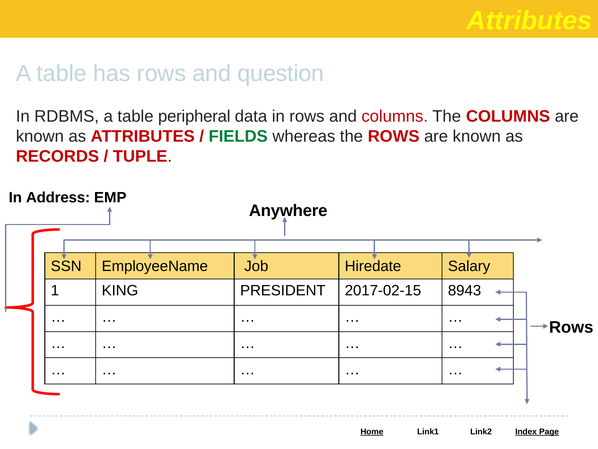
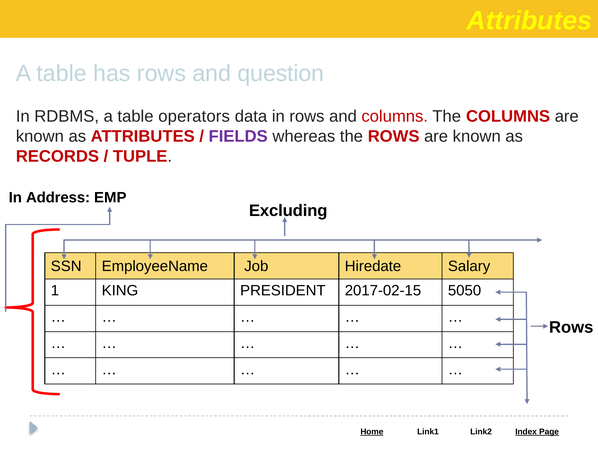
peripheral: peripheral -> operators (194, 116)
FIELDS colour: green -> purple (238, 136)
Anywhere: Anywhere -> Excluding (288, 211)
8943: 8943 -> 5050 (465, 290)
